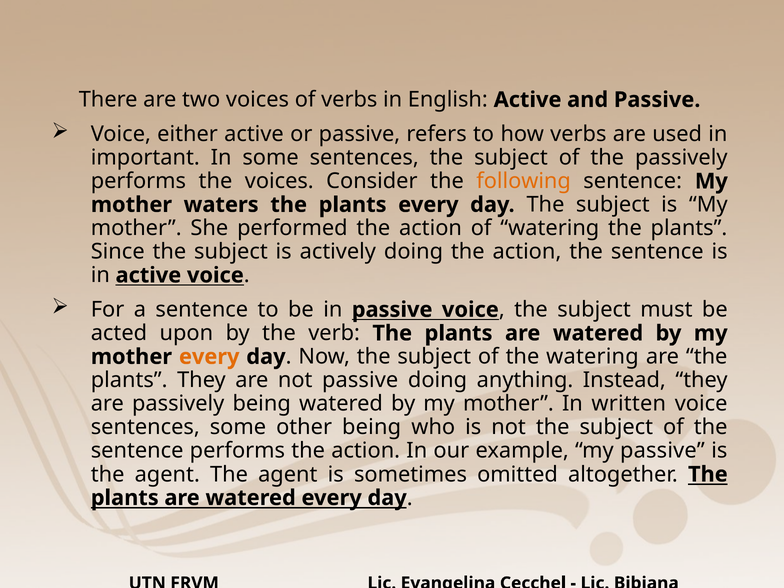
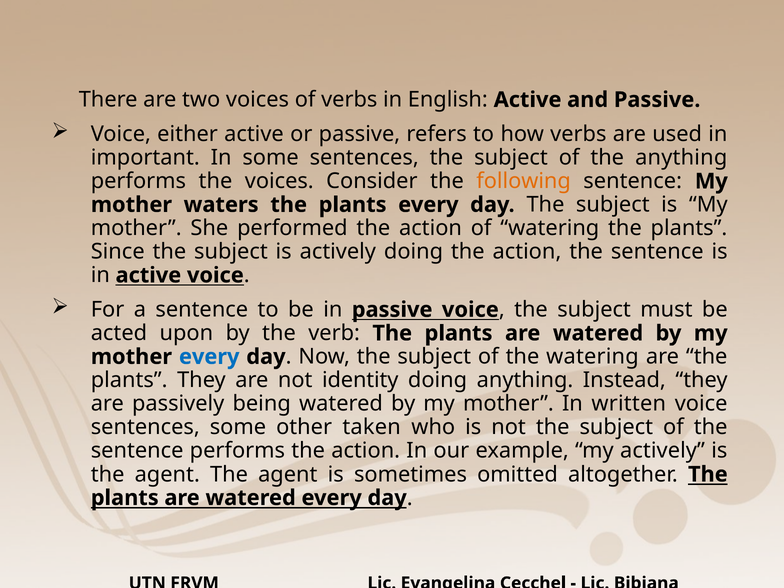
the passively: passively -> anything (681, 158)
every colour: orange -> blue (209, 357)
not passive: passive -> identity (360, 380)
other being: being -> taken (372, 427)
my passive: passive -> actively (662, 451)
